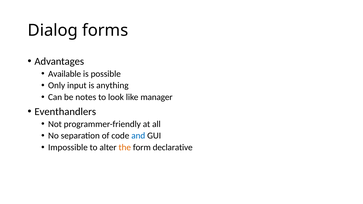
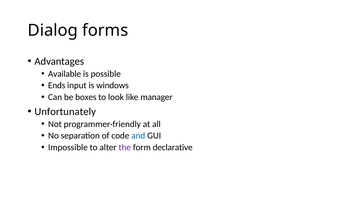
Only: Only -> Ends (57, 86)
anything: anything -> windows (112, 86)
notes: notes -> boxes (86, 97)
Eventhandlers: Eventhandlers -> Unfortunately (65, 112)
the colour: orange -> purple (125, 148)
